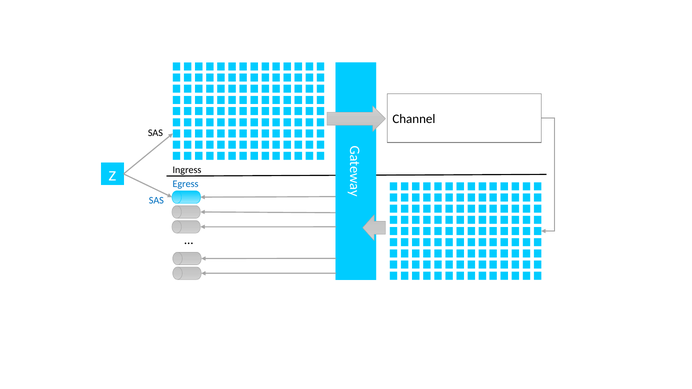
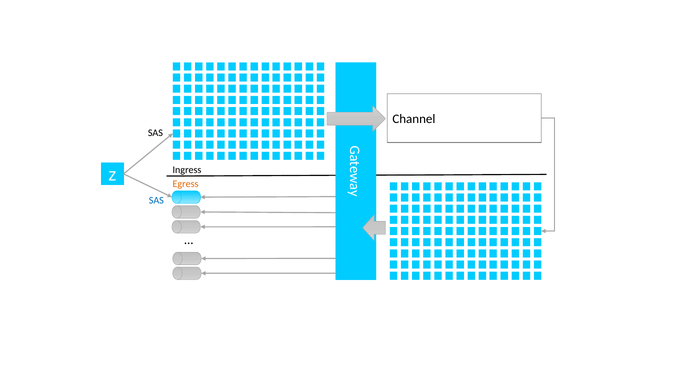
Egress colour: blue -> orange (186, 184)
